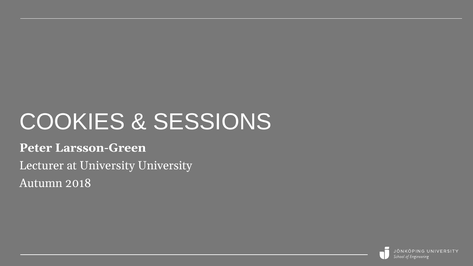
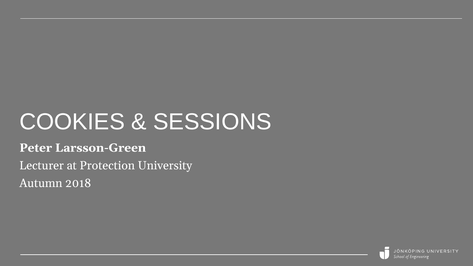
at University: University -> Protection (107, 166)
